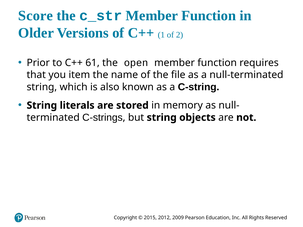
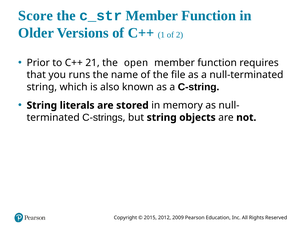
61: 61 -> 21 (93, 63)
item: item -> runs (79, 75)
